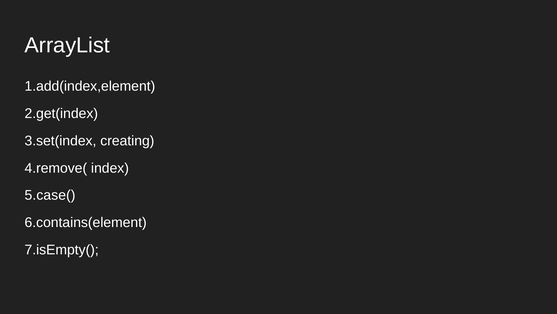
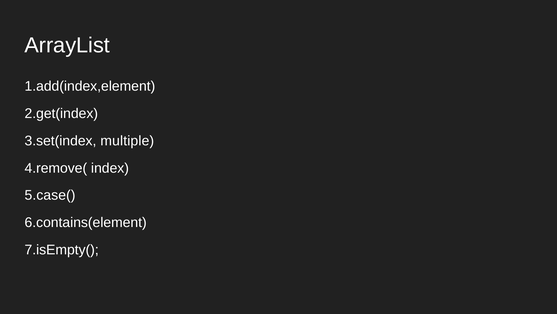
creating: creating -> multiple (127, 141)
